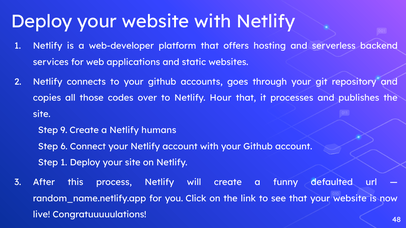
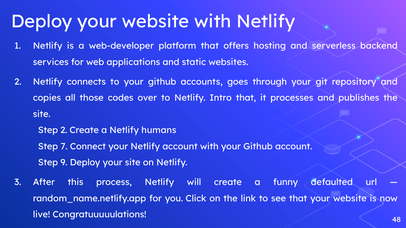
Hour: Hour -> Intro (221, 98)
Step 9: 9 -> 2 (64, 131)
6: 6 -> 7 (64, 147)
Step 1: 1 -> 9 (64, 163)
